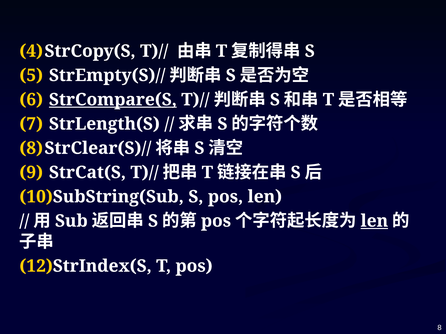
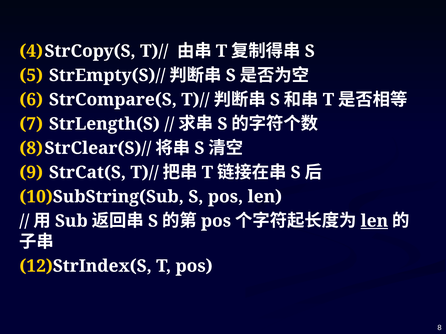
StrCompare(S underline: present -> none (113, 100)
